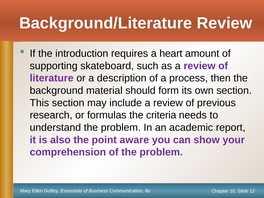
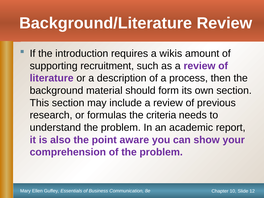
heart: heart -> wikis (171, 54)
skateboard: skateboard -> recruitment (107, 66)
